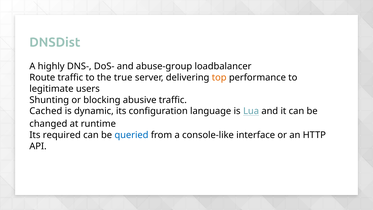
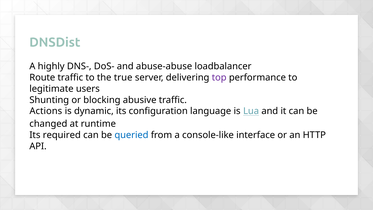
abuse-group: abuse-group -> abuse-abuse (164, 66)
top colour: orange -> purple (219, 77)
Cached: Cached -> Actions (46, 111)
